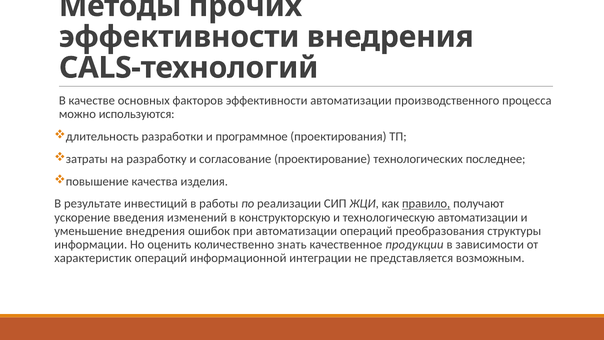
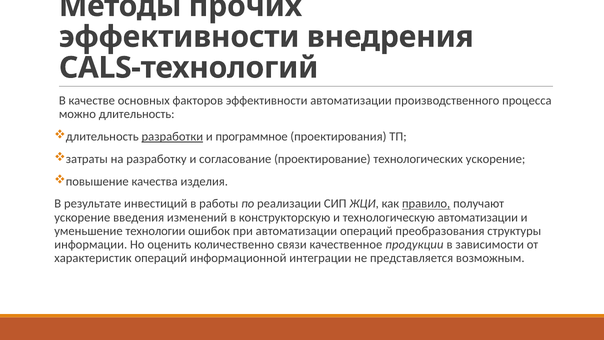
можно используются: используются -> длительность (137, 114)
разработки underline: none -> present (172, 136)
технологических последнее: последнее -> ускорение (496, 159)
уменьшение внедрения: внедрения -> технологии (155, 231)
знать: знать -> связи (292, 244)
